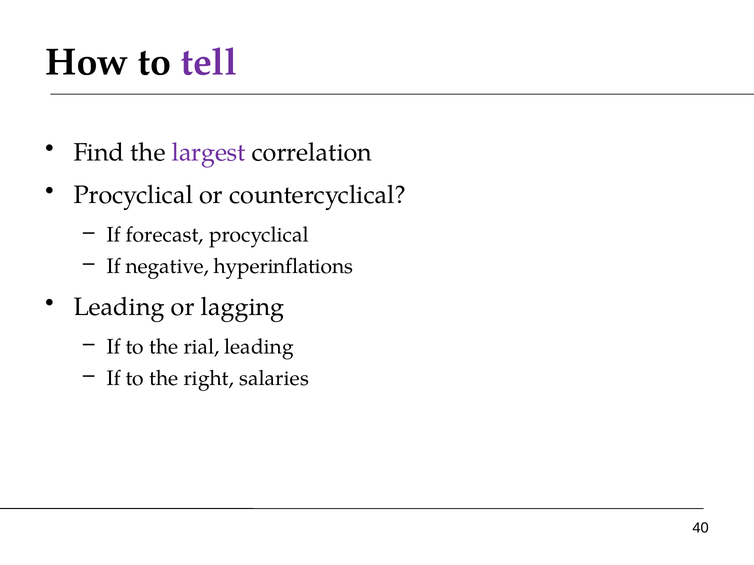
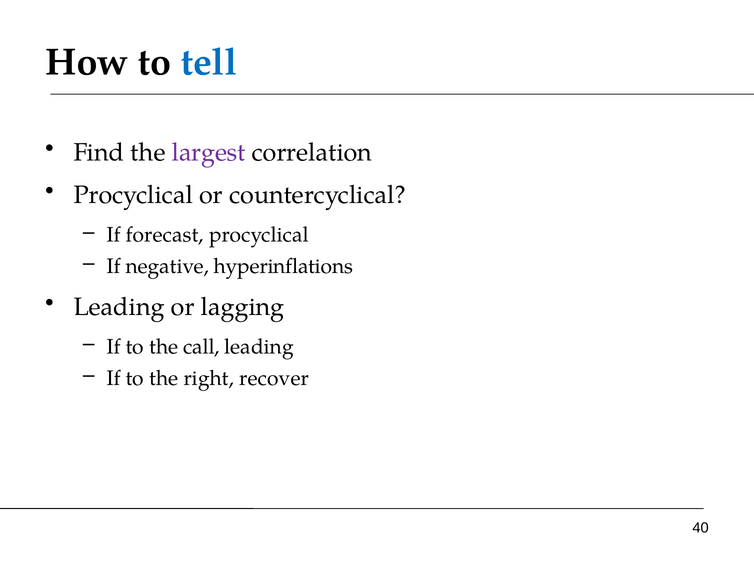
tell colour: purple -> blue (209, 62)
rial: rial -> call (202, 347)
salaries: salaries -> recover (274, 379)
